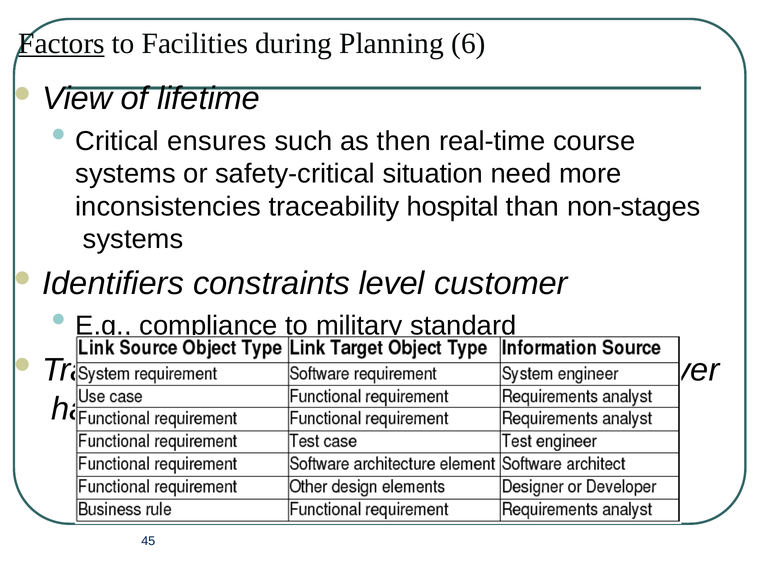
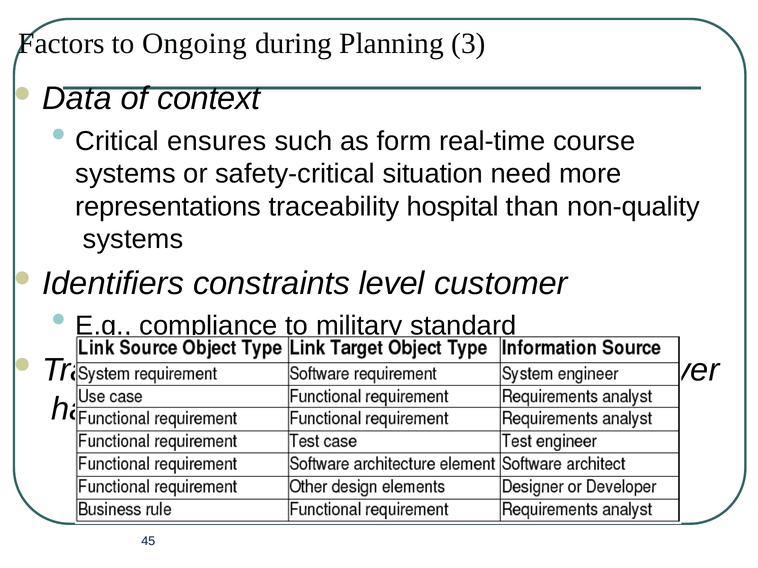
Factors underline: present -> none (62, 44)
Facilities: Facilities -> Ongoing (195, 44)
6: 6 -> 3 (469, 44)
View: View -> Data (77, 99)
lifetime: lifetime -> context (209, 99)
then: then -> form (404, 141)
inconsistencies: inconsistencies -> representations (168, 207)
non-stages: non-stages -> non-quality (634, 207)
